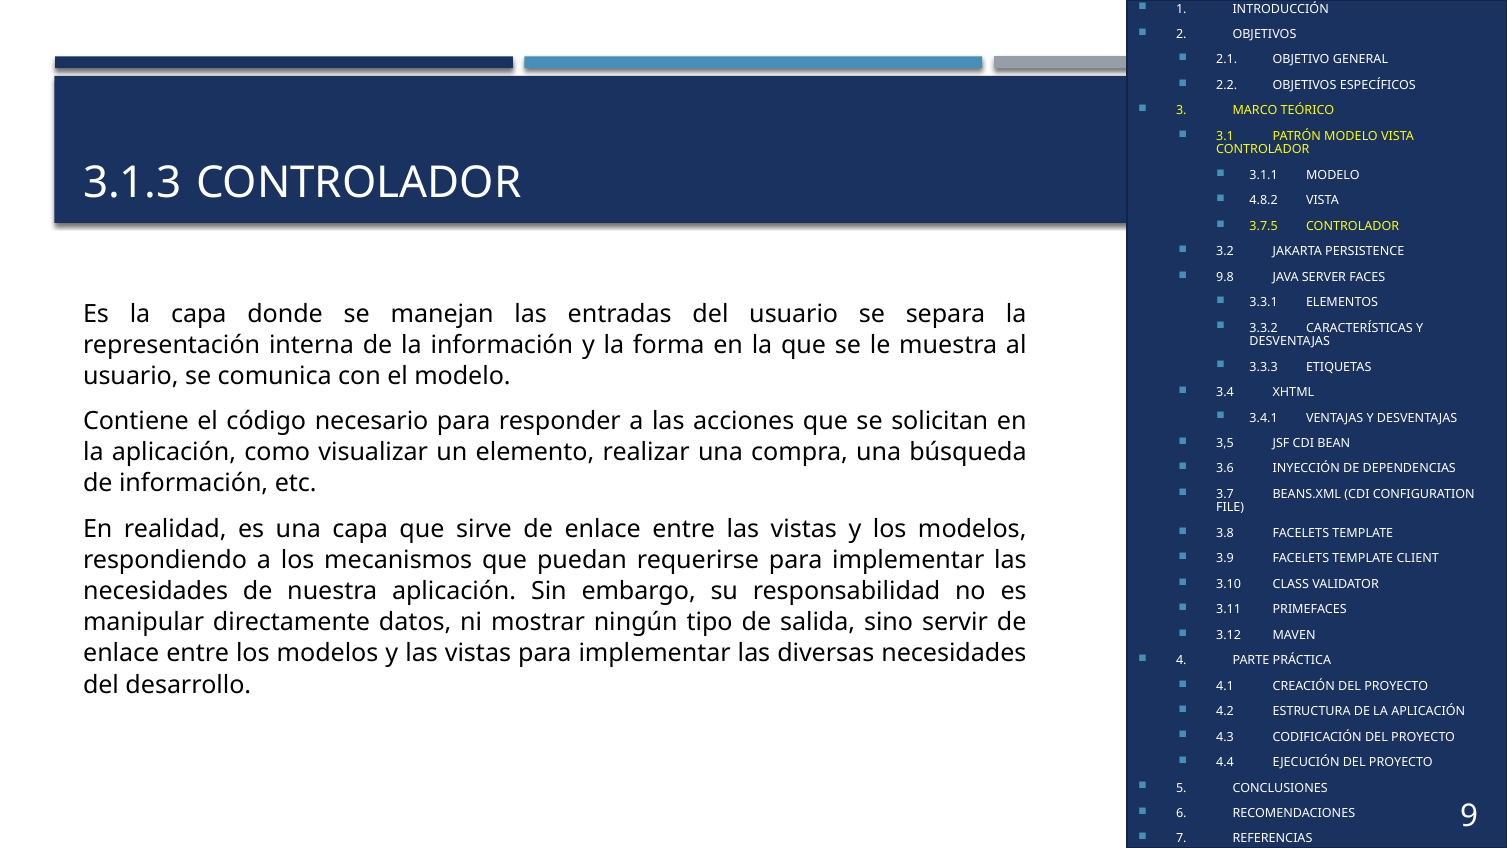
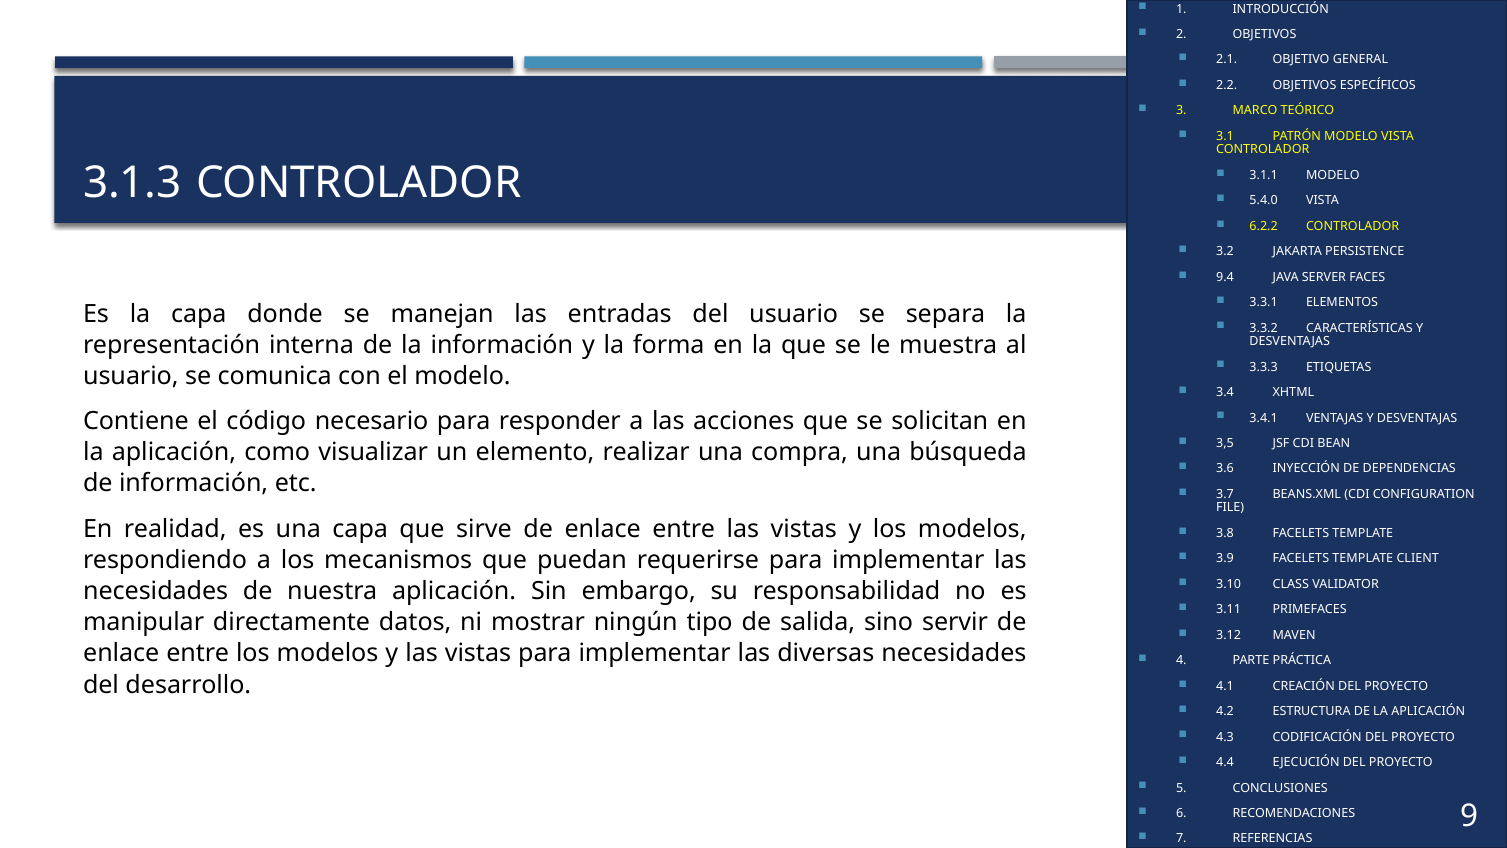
4.8.2: 4.8.2 -> 5.4.0 (1264, 201)
3.7.5: 3.7.5 -> 6.2.2 (1264, 226)
9.8: 9.8 -> 9.4 (1225, 277)
